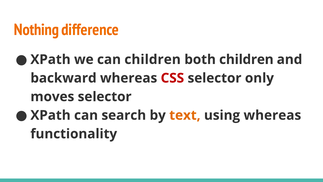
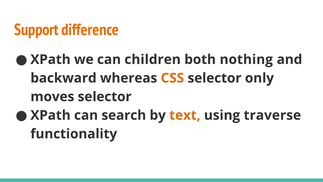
Nothing: Nothing -> Support (36, 30)
both children: children -> nothing (246, 59)
CSS colour: red -> orange (172, 78)
using whereas: whereas -> traverse (272, 115)
